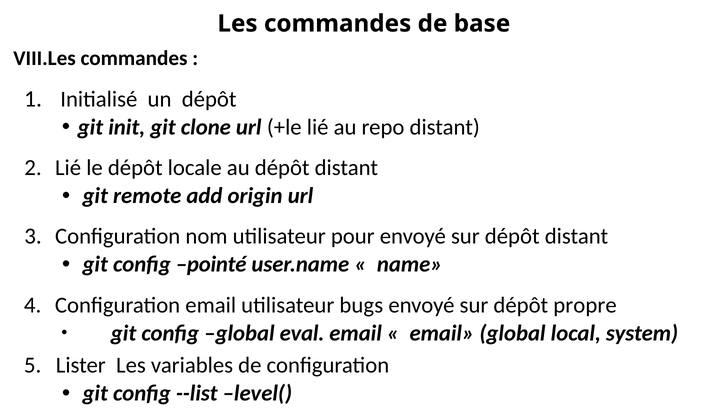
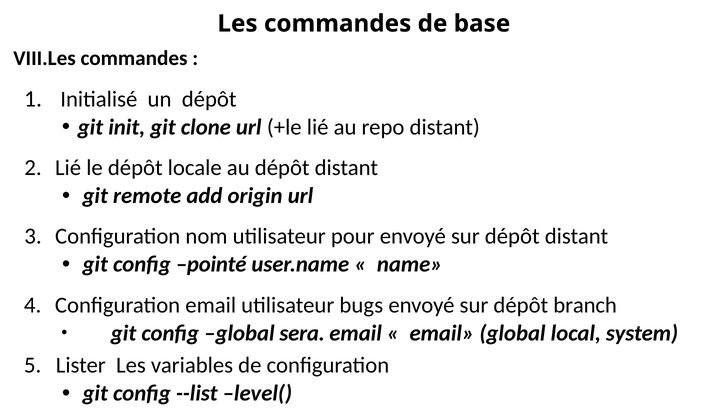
propre: propre -> branch (585, 305)
eval: eval -> sera (302, 333)
